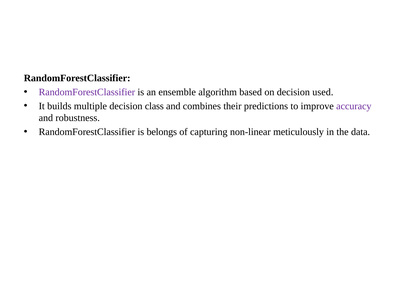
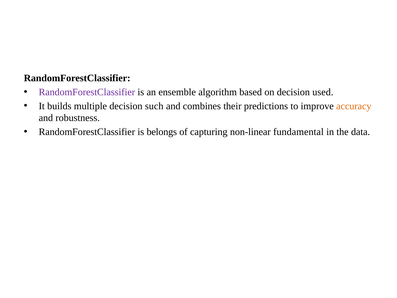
class: class -> such (154, 106)
accuracy colour: purple -> orange (354, 106)
meticulously: meticulously -> fundamental (298, 132)
